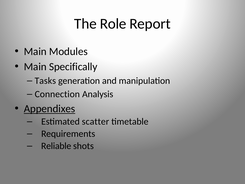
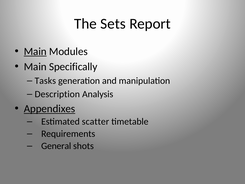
Role: Role -> Sets (113, 24)
Main underline: none -> present (35, 51)
Connection: Connection -> Description (57, 94)
Reliable: Reliable -> General (56, 146)
